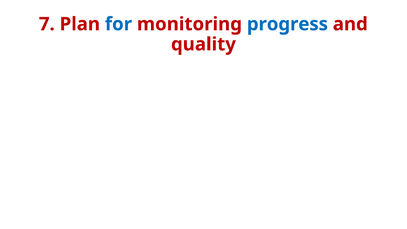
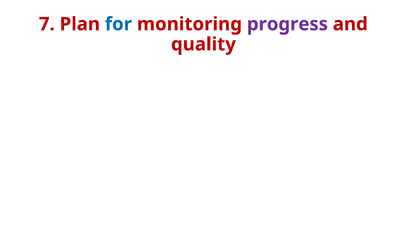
progress colour: blue -> purple (287, 24)
